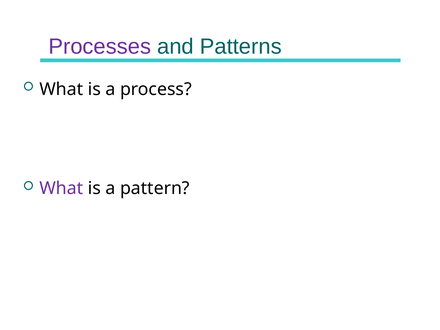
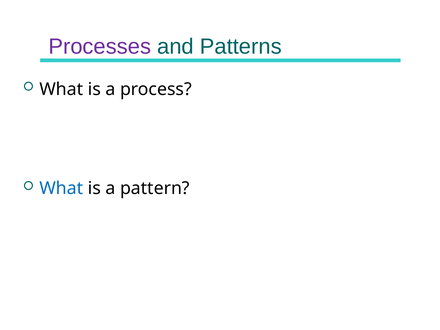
What colour: purple -> blue (61, 188)
